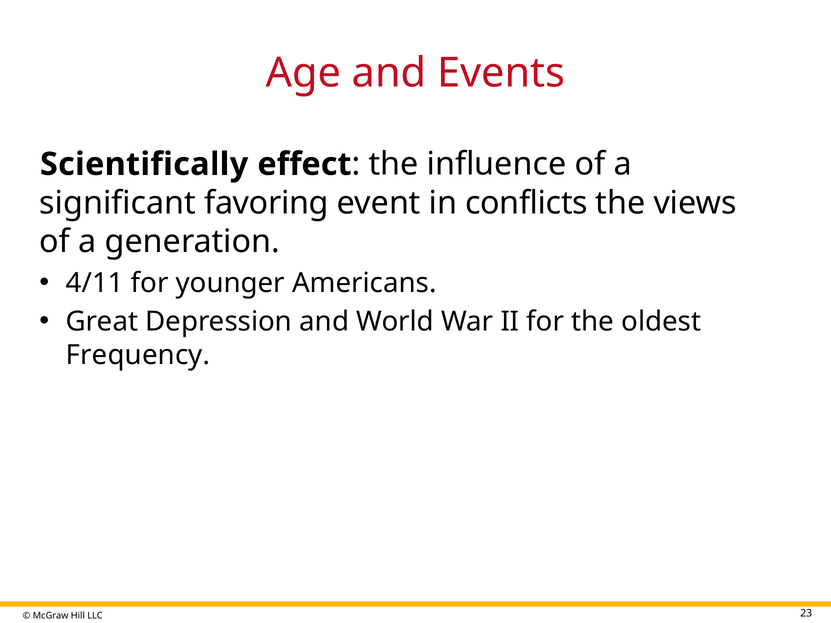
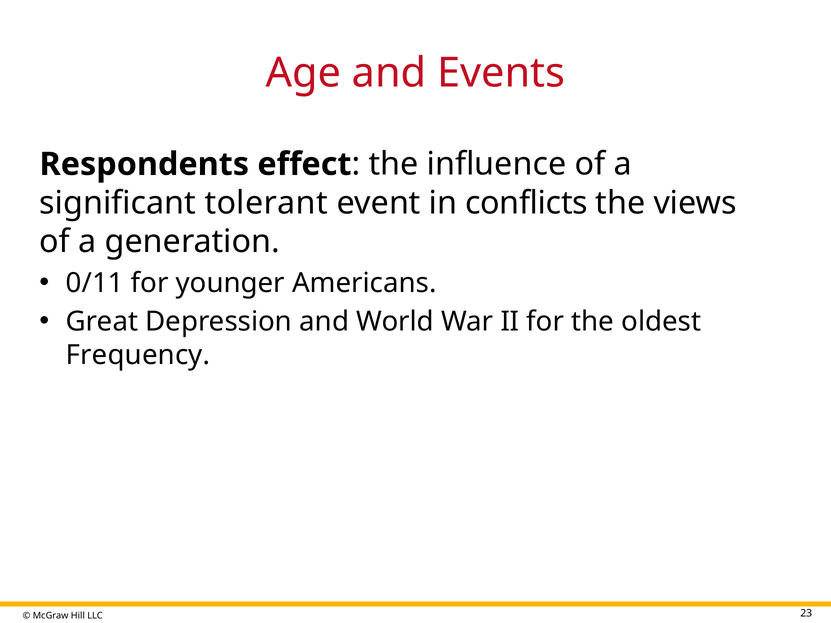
Scientifically: Scientifically -> Respondents (144, 164)
favoring: favoring -> tolerant (266, 203)
4/11: 4/11 -> 0/11 (95, 283)
